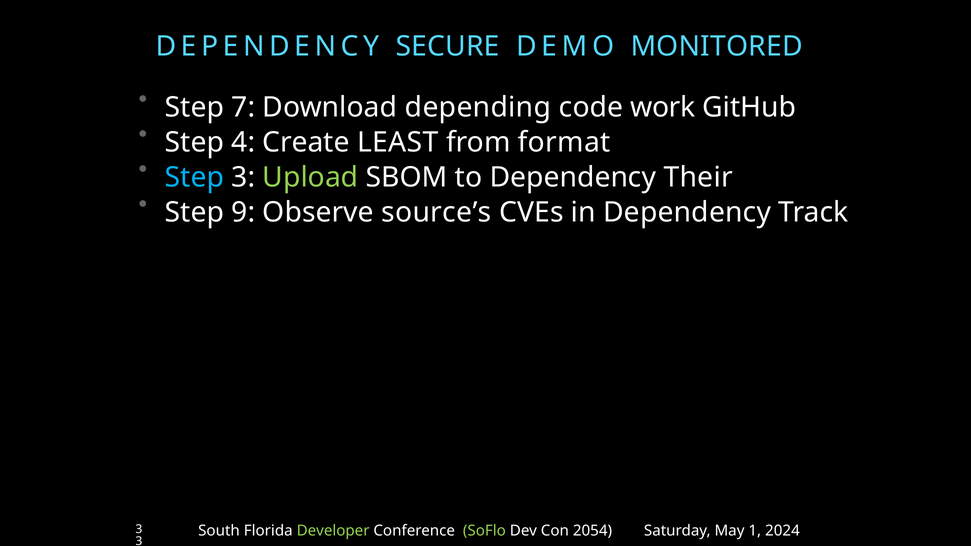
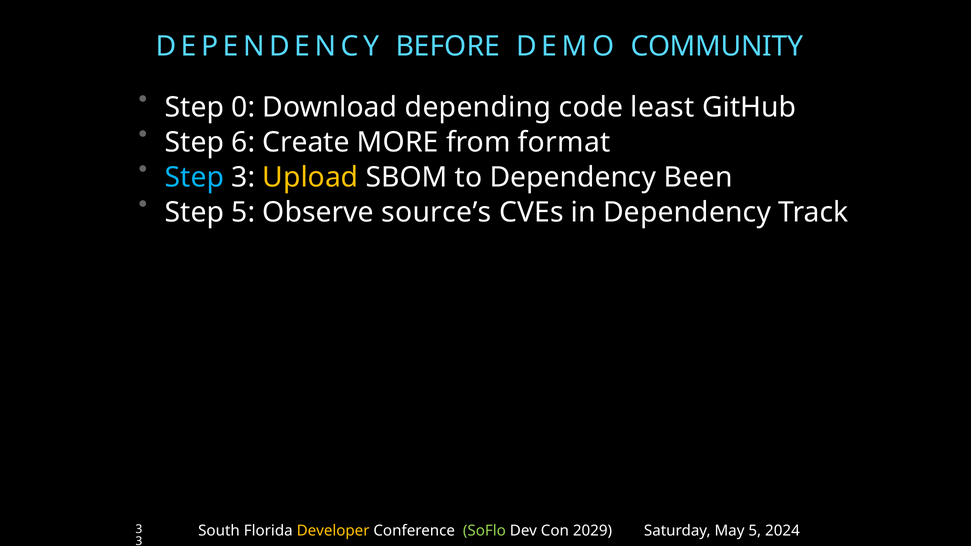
SECURE: SECURE -> BEFORE (448, 46)
MONITORED: MONITORED -> COMMUNITY (717, 46)
7: 7 -> 0 (243, 108)
work: work -> least (662, 108)
4: 4 -> 6 (243, 143)
LEAST: LEAST -> MORE (398, 143)
Upload colour: light green -> yellow (310, 177)
Their: Their -> Been (698, 177)
Step 9: 9 -> 5 (243, 212)
Developer colour: light green -> yellow (333, 531)
2054: 2054 -> 2029 (593, 531)
May 1: 1 -> 5 (755, 531)
